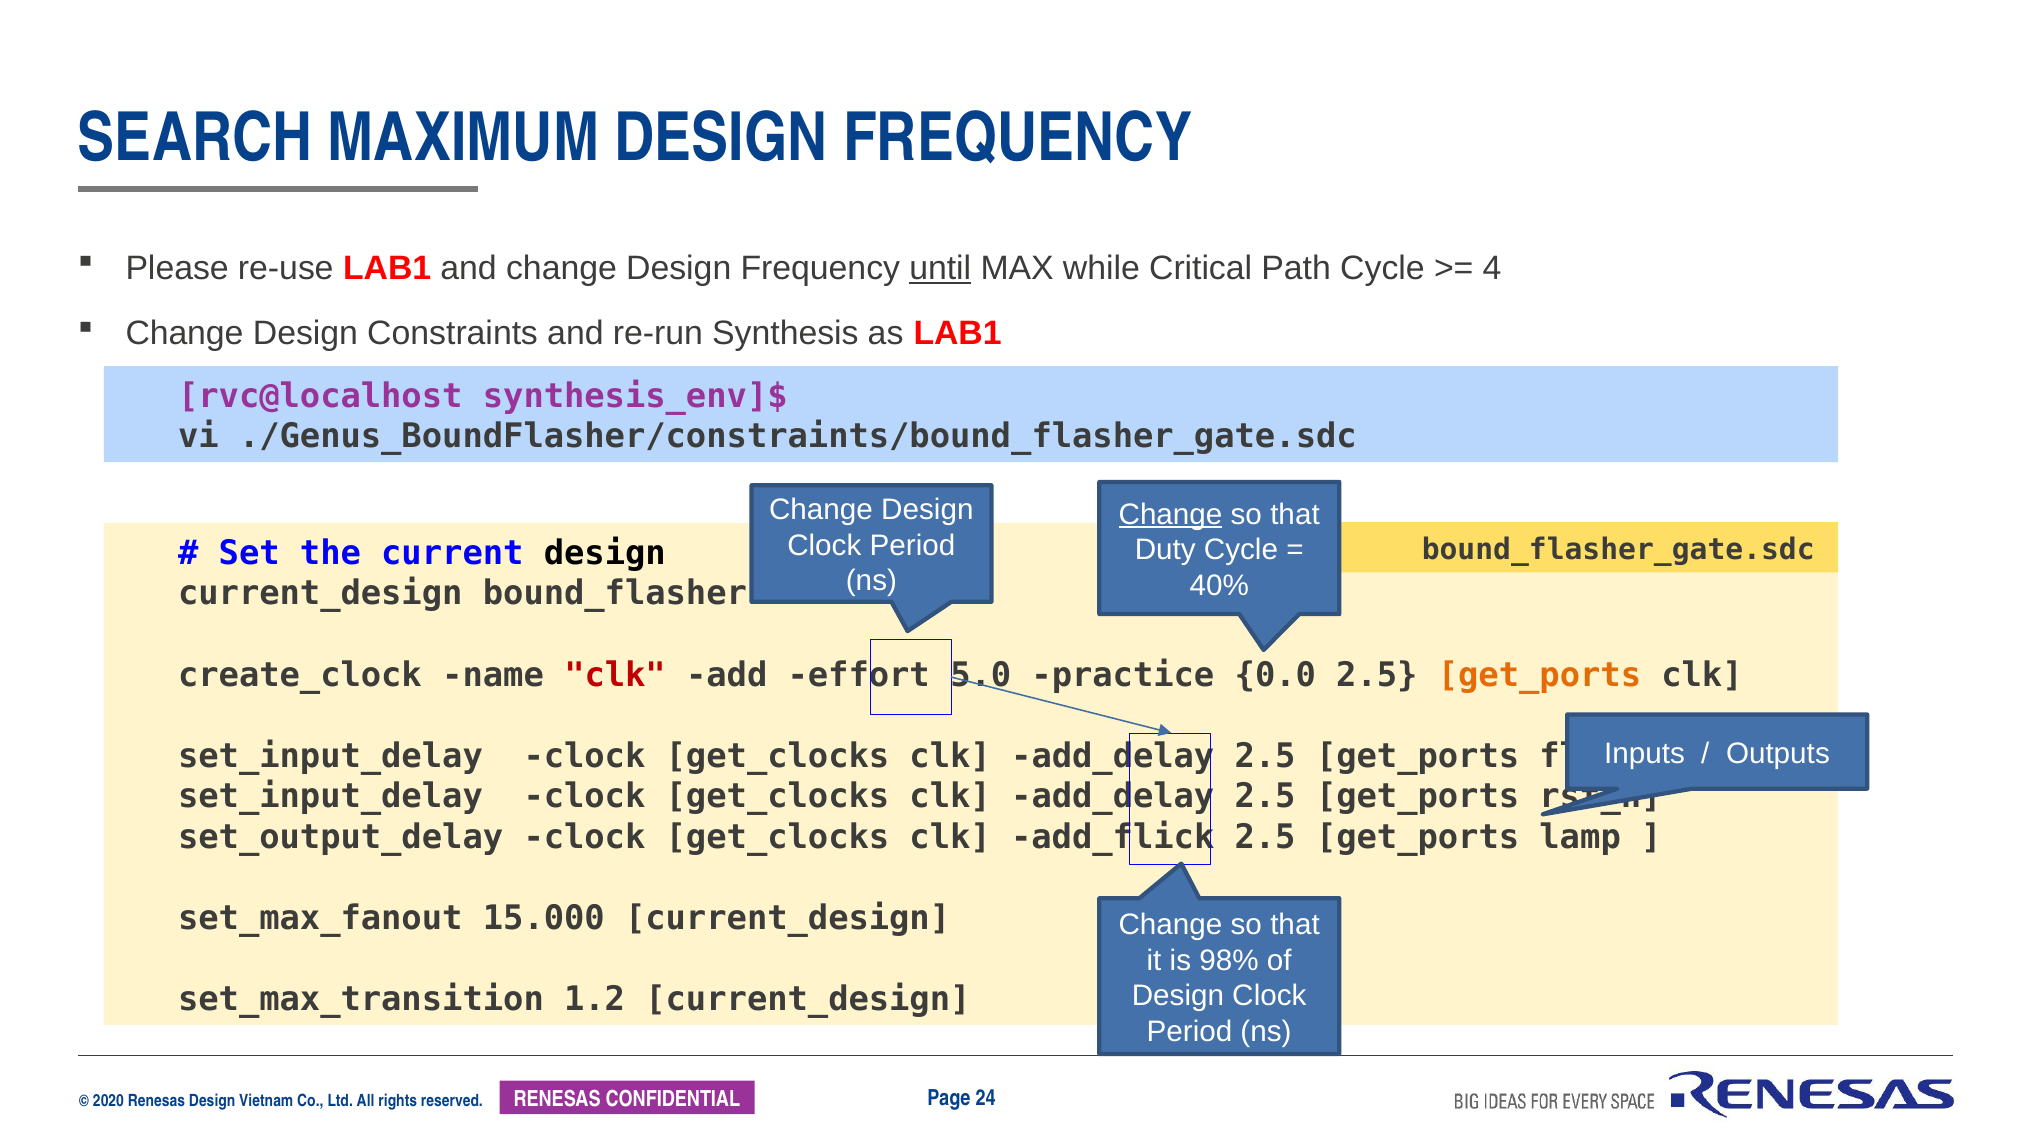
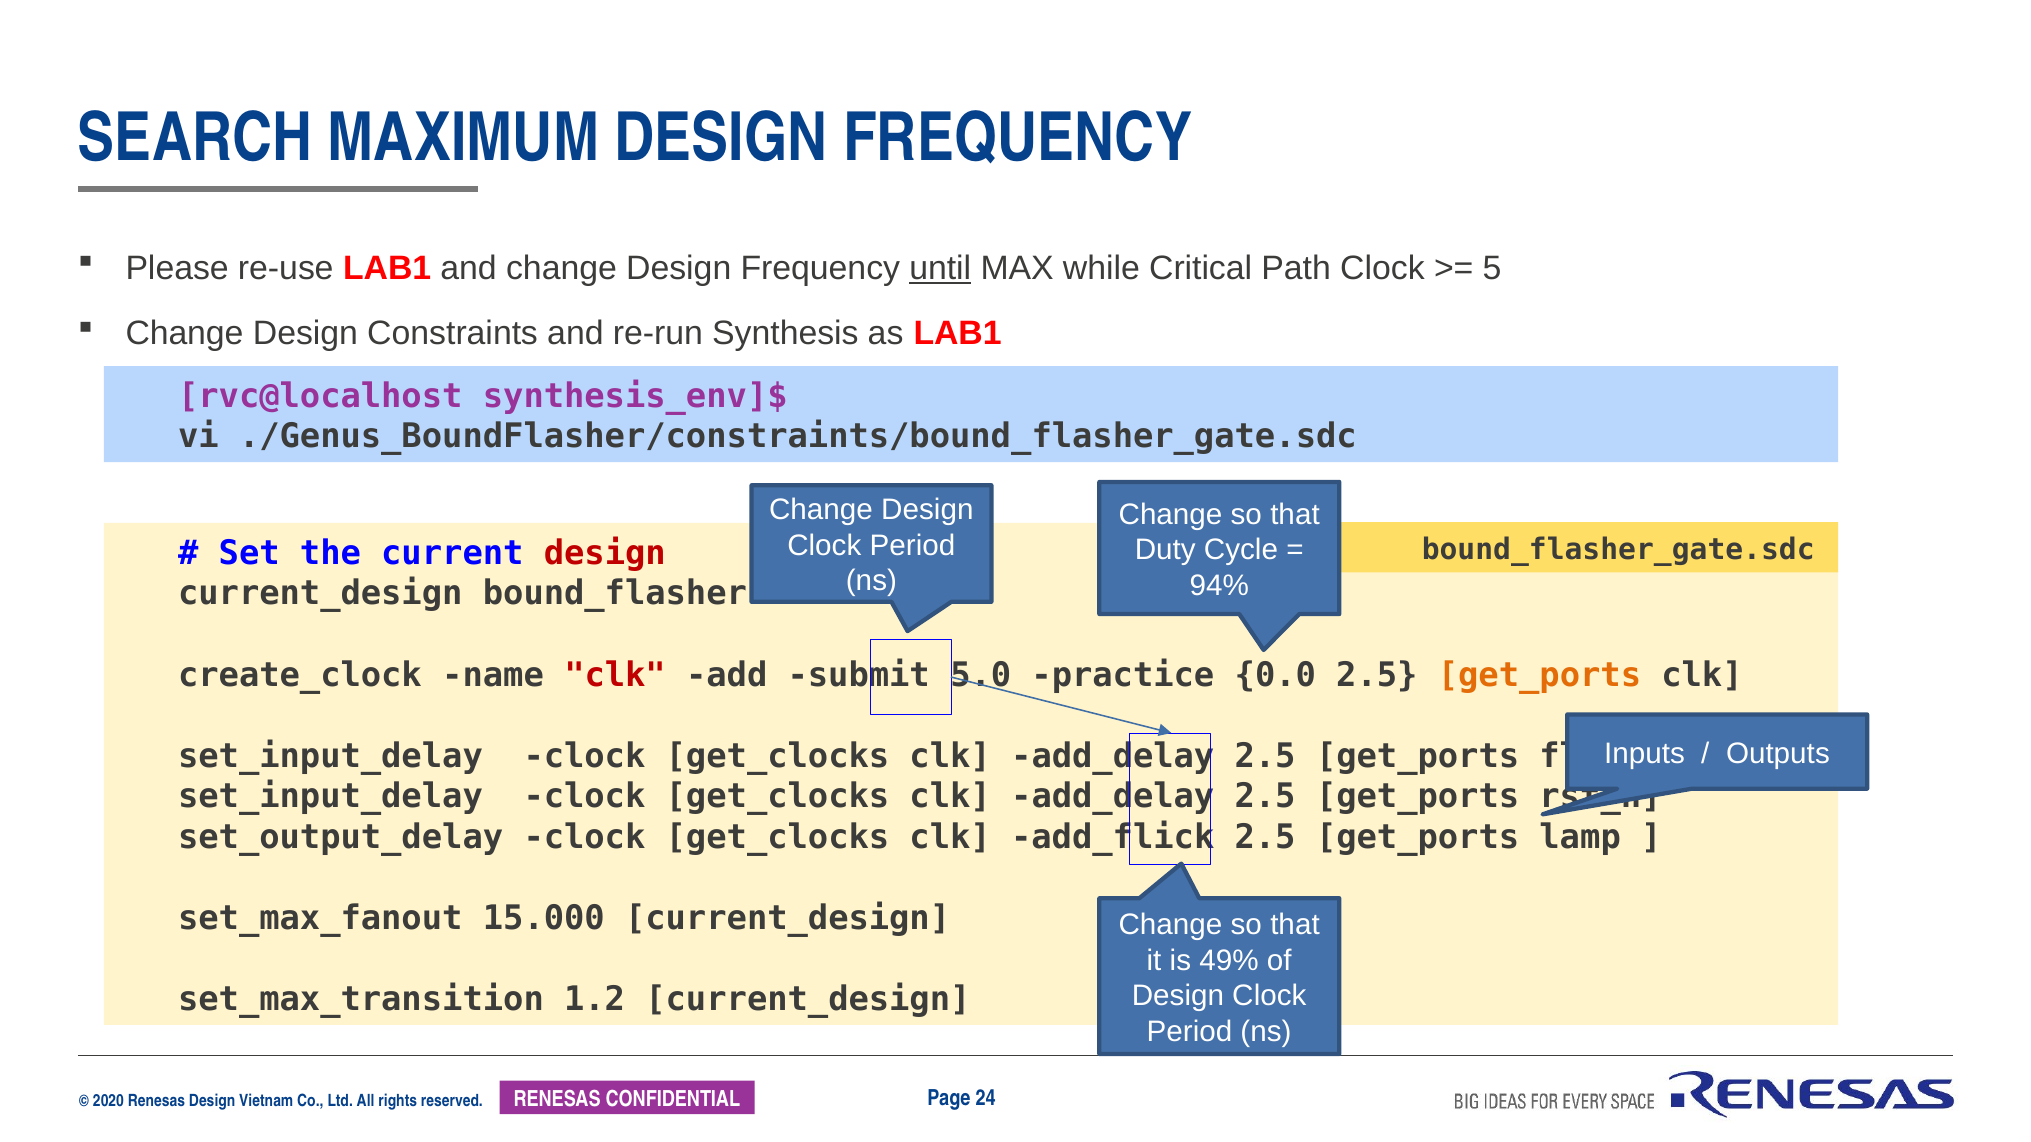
Path Cycle: Cycle -> Clock (1382, 268)
4: 4 -> 5 (1492, 268)
Change underline: present -> none (1170, 515)
design colour: black -> red (605, 553)
40%: 40% -> 94% (1219, 586)
effort: effort -> submit (859, 675)
98%: 98% -> 49% (1229, 961)
